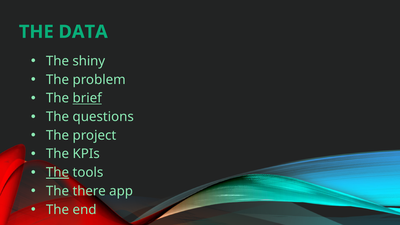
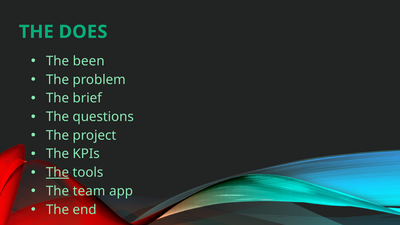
DATA: DATA -> DOES (83, 32)
shiny: shiny -> been (89, 61)
brief underline: present -> none (87, 98)
there: there -> team (89, 191)
